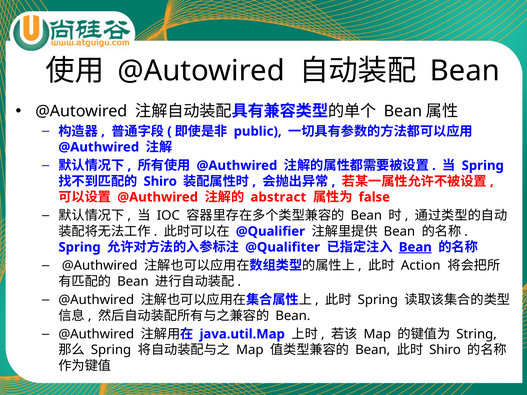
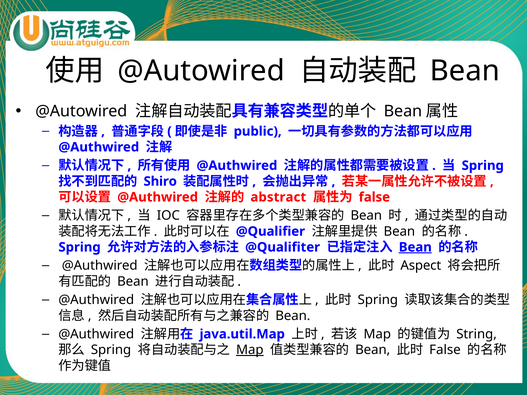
Action: Action -> Aspect (421, 266)
Map underline: none -> present (250, 350)
Shiro: Shiro -> False (445, 350)
